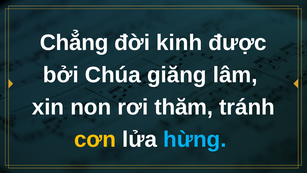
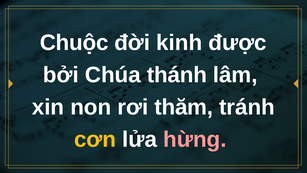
Chẳng: Chẳng -> Chuộc (74, 43)
giăng: giăng -> thánh (177, 75)
hừng colour: light blue -> pink (195, 139)
